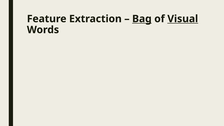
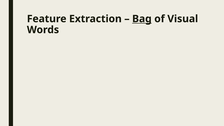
Visual underline: present -> none (183, 19)
